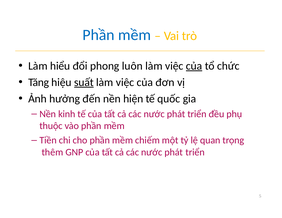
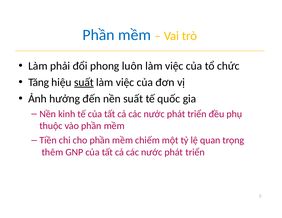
hiểu: hiểu -> phải (60, 66)
của underline: present -> none (194, 66)
nền hiện: hiện -> suất (133, 99)
